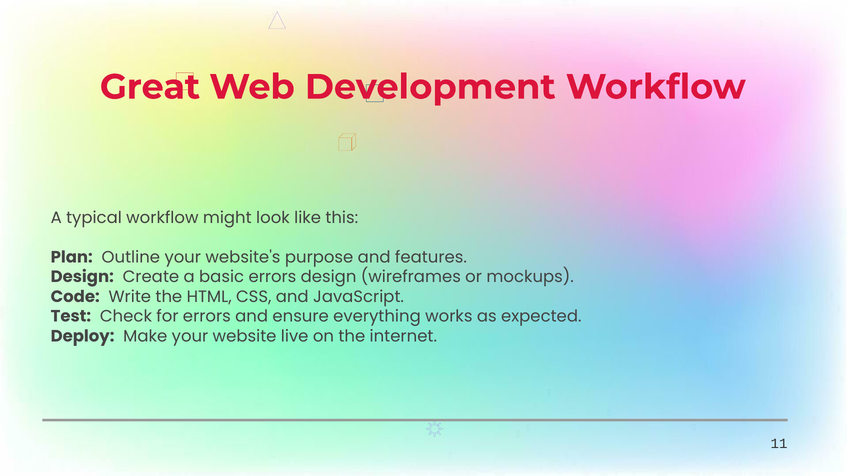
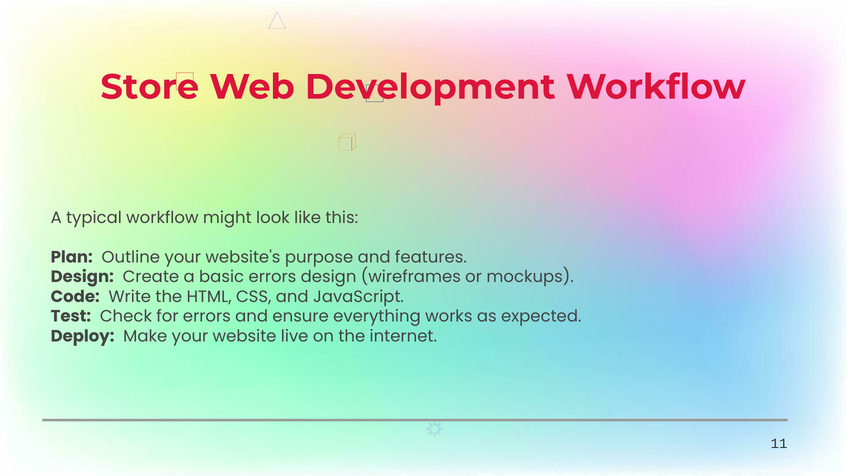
Great: Great -> Store (150, 87)
